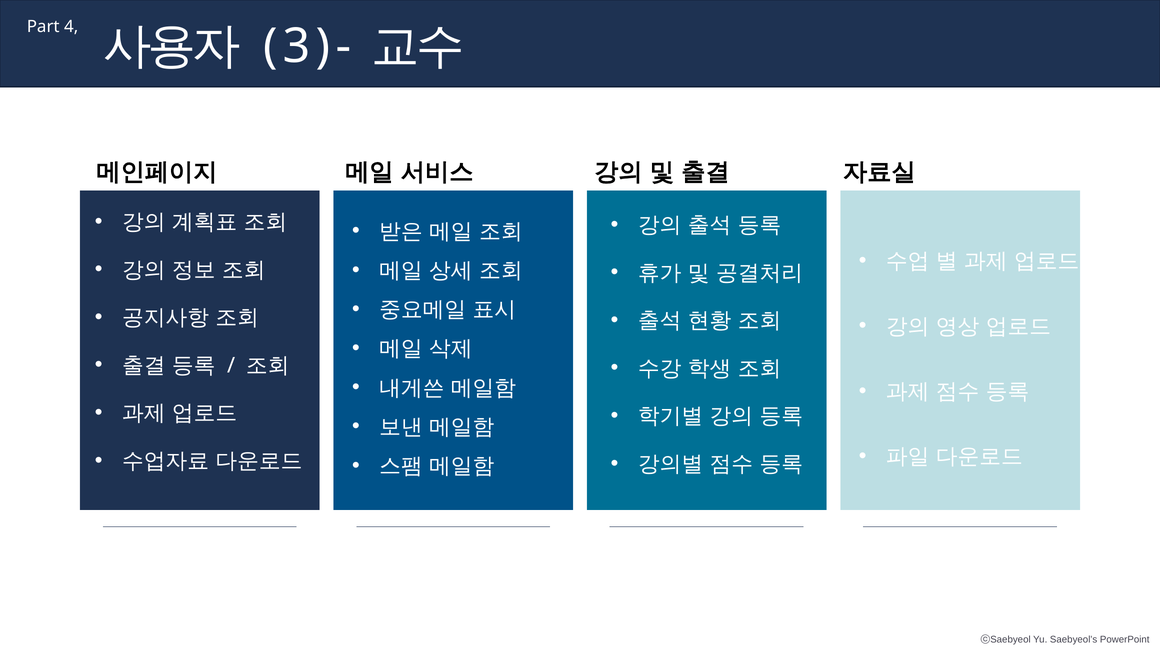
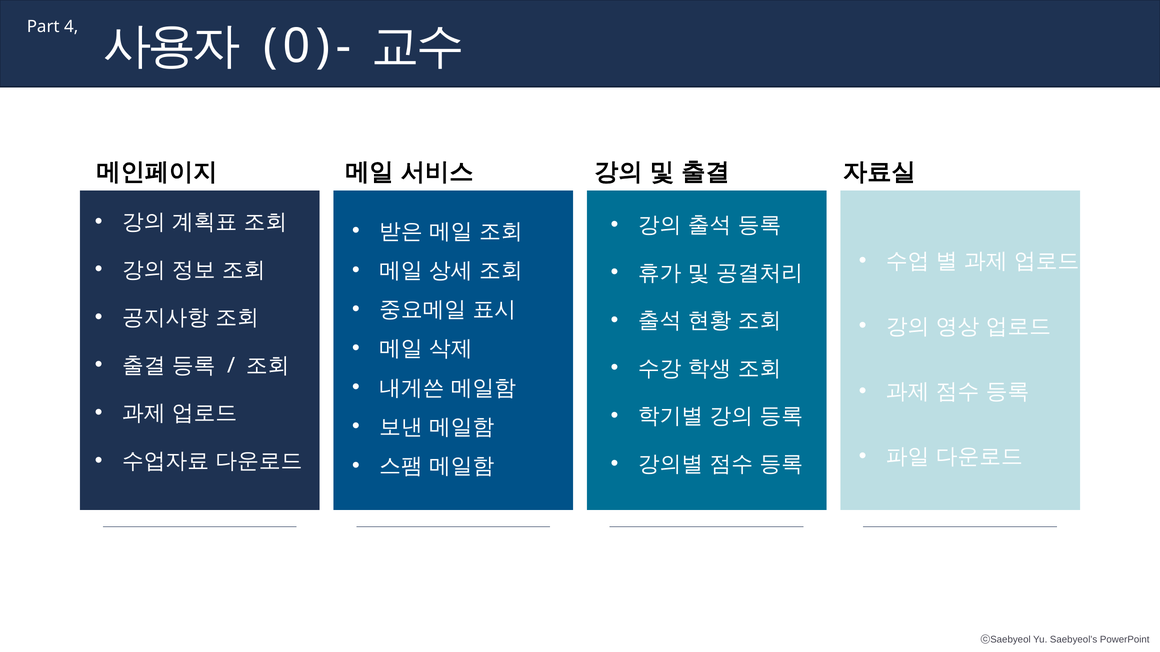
3: 3 -> 0 (297, 46)
